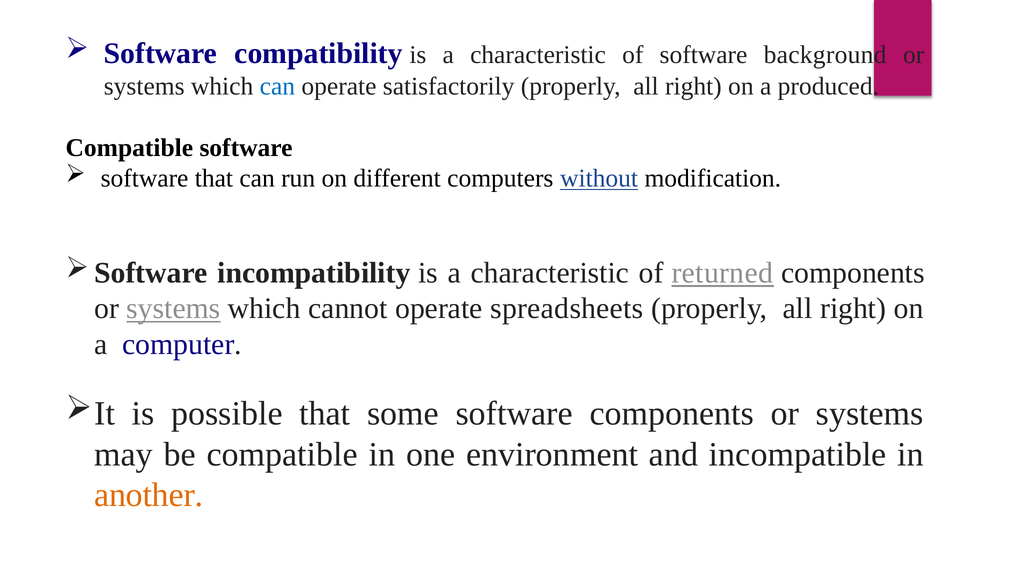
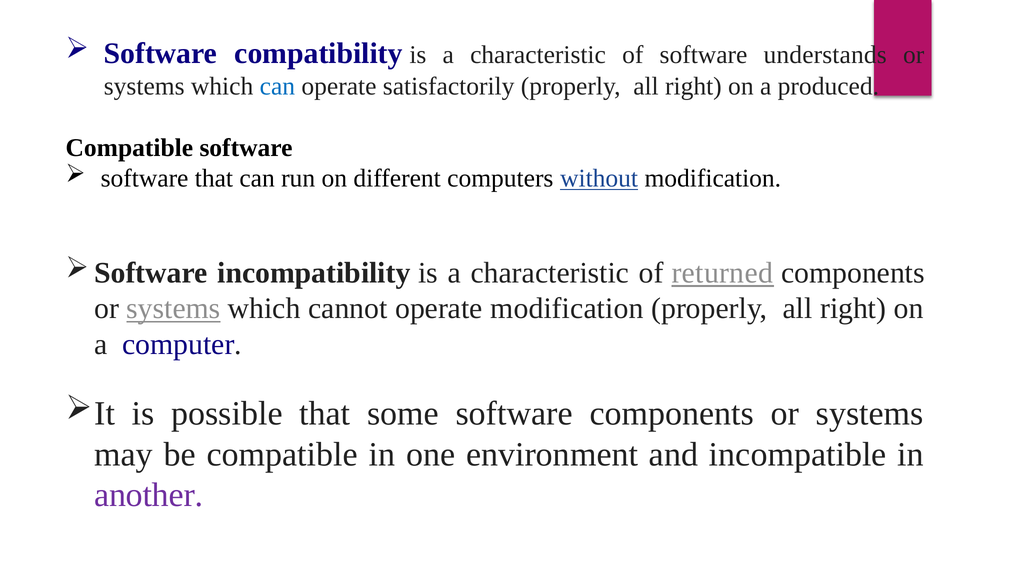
background: background -> understands (825, 55)
operate spreadsheets: spreadsheets -> modification (567, 309)
another colour: orange -> purple (149, 495)
